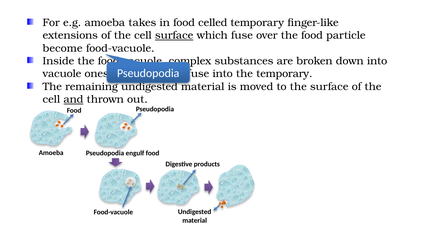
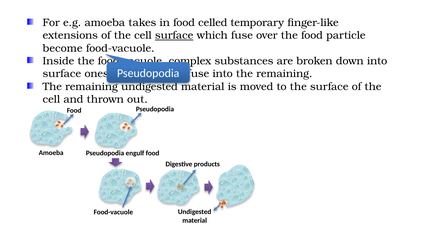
vacuole: vacuole -> surface (62, 74)
into the temporary: temporary -> remaining (284, 74)
and underline: present -> none (73, 99)
